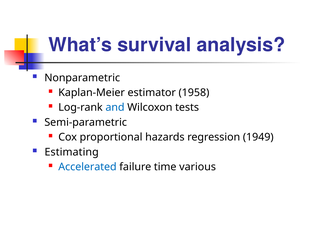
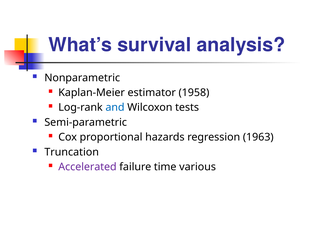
1949: 1949 -> 1963 (258, 137)
Estimating: Estimating -> Truncation (72, 152)
Accelerated colour: blue -> purple (87, 167)
